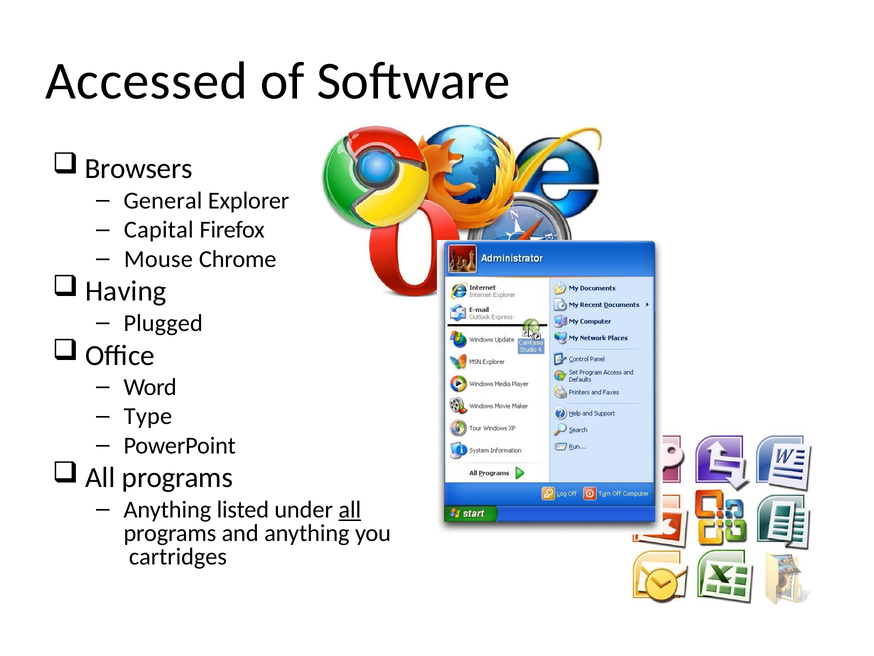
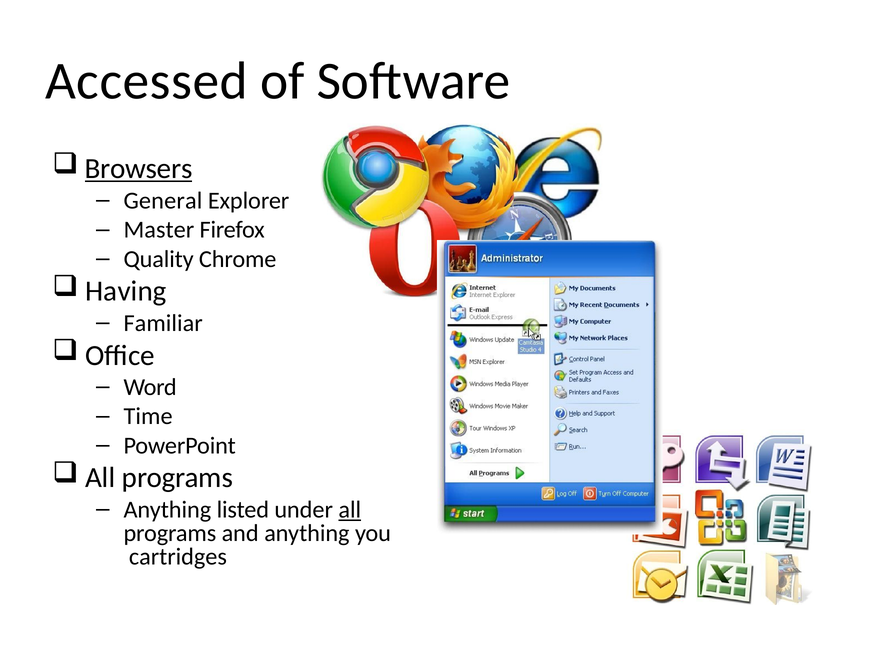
Browsers underline: none -> present (139, 169)
Capital: Capital -> Master (159, 230)
Mouse: Mouse -> Quality (159, 259)
Plugged: Plugged -> Familiar (163, 323)
Type: Type -> Time (148, 416)
